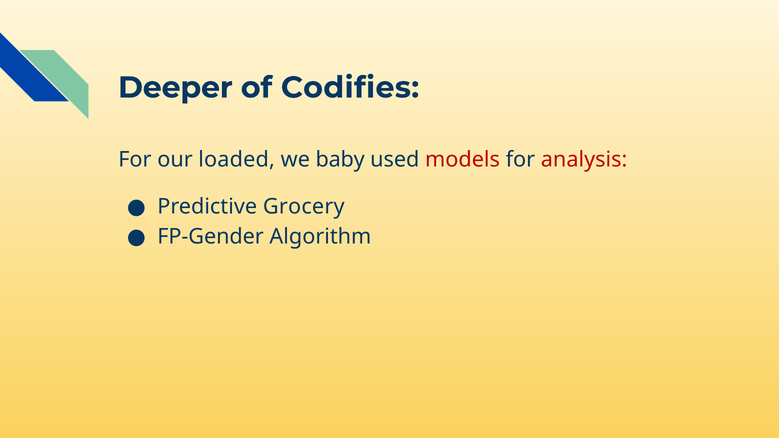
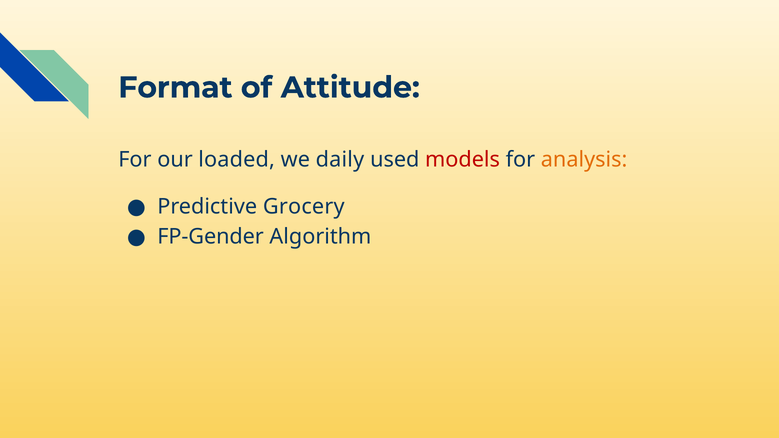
Deeper: Deeper -> Format (175, 88)
Codifies: Codifies -> Attitude (350, 88)
baby: baby -> daily (340, 160)
analysis colour: red -> orange (584, 160)
